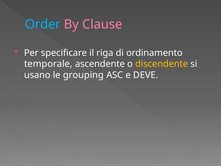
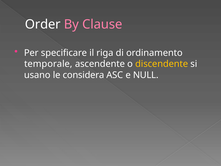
Order colour: light blue -> white (43, 24)
grouping: grouping -> considera (83, 75)
DEVE: DEVE -> NULL (146, 75)
